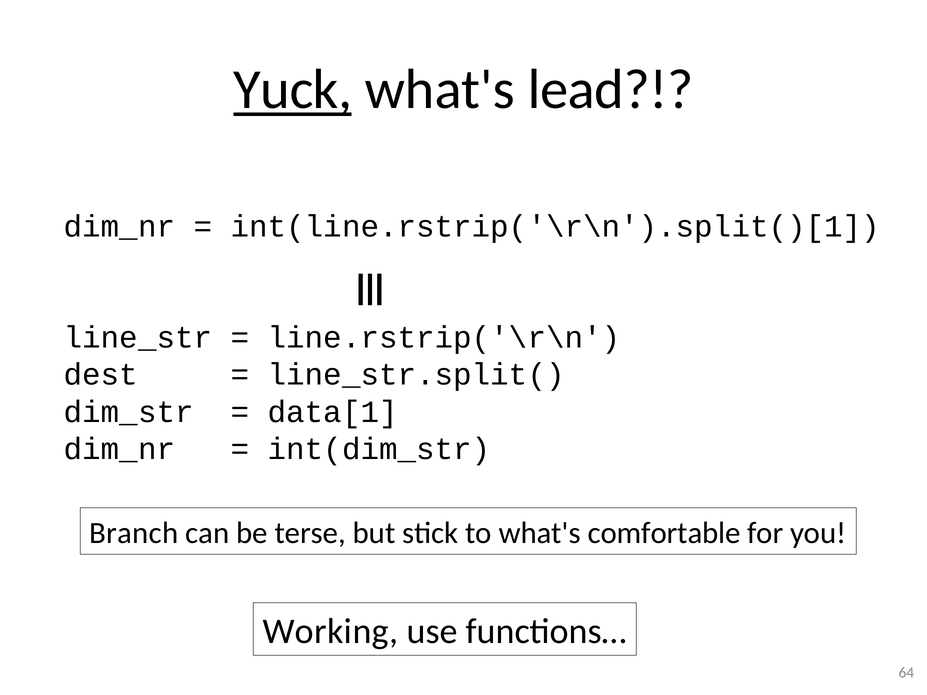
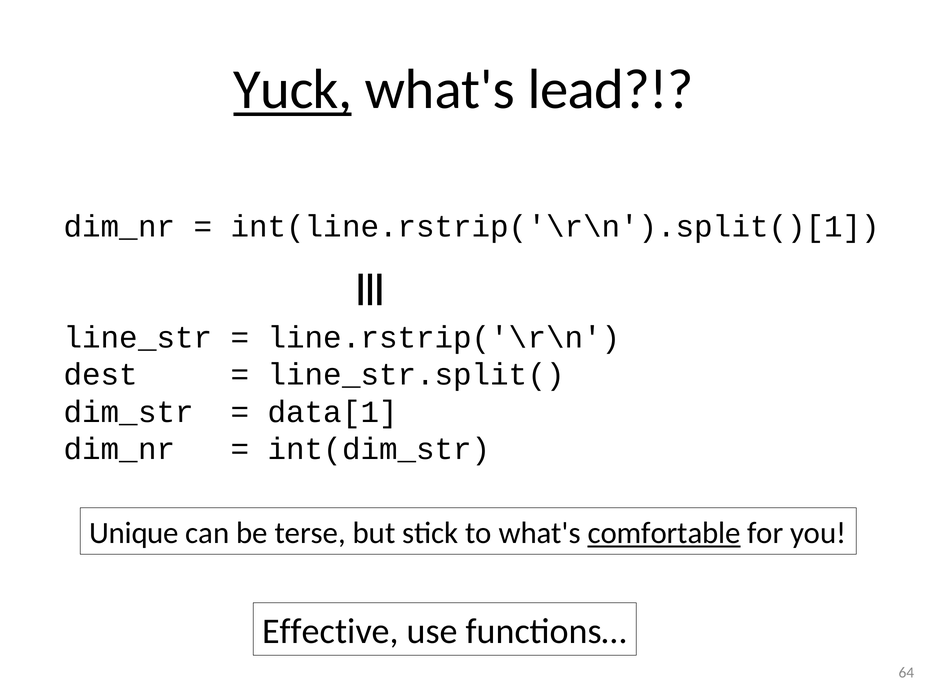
Branch: Branch -> Unique (134, 533)
comfortable underline: none -> present (664, 533)
Working: Working -> Effective (330, 632)
